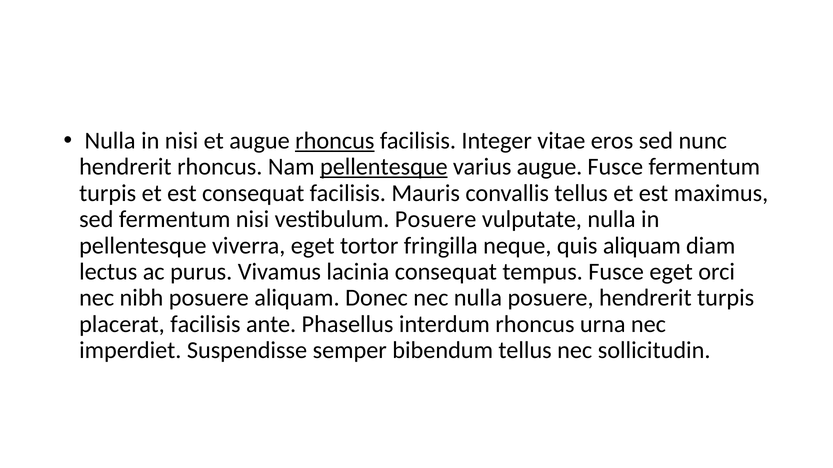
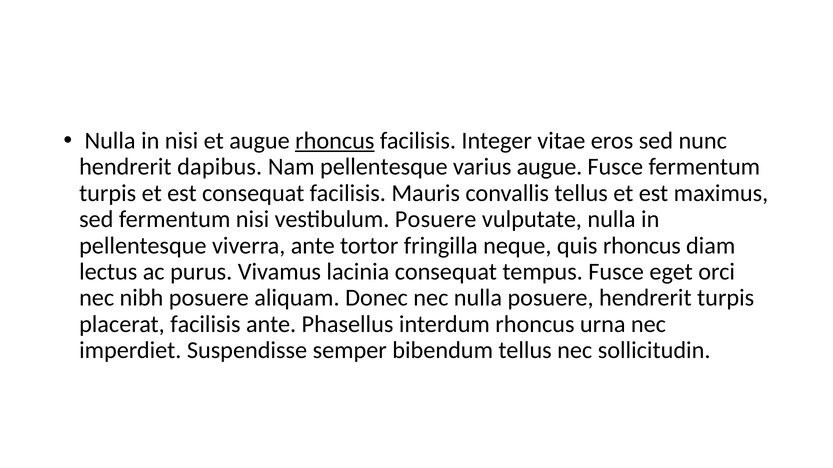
hendrerit rhoncus: rhoncus -> dapibus (220, 167)
pellentesque underline: present -> none (384, 167)
viverra eget: eget -> ante (313, 246)
quis aliquam: aliquam -> rhoncus (642, 246)
